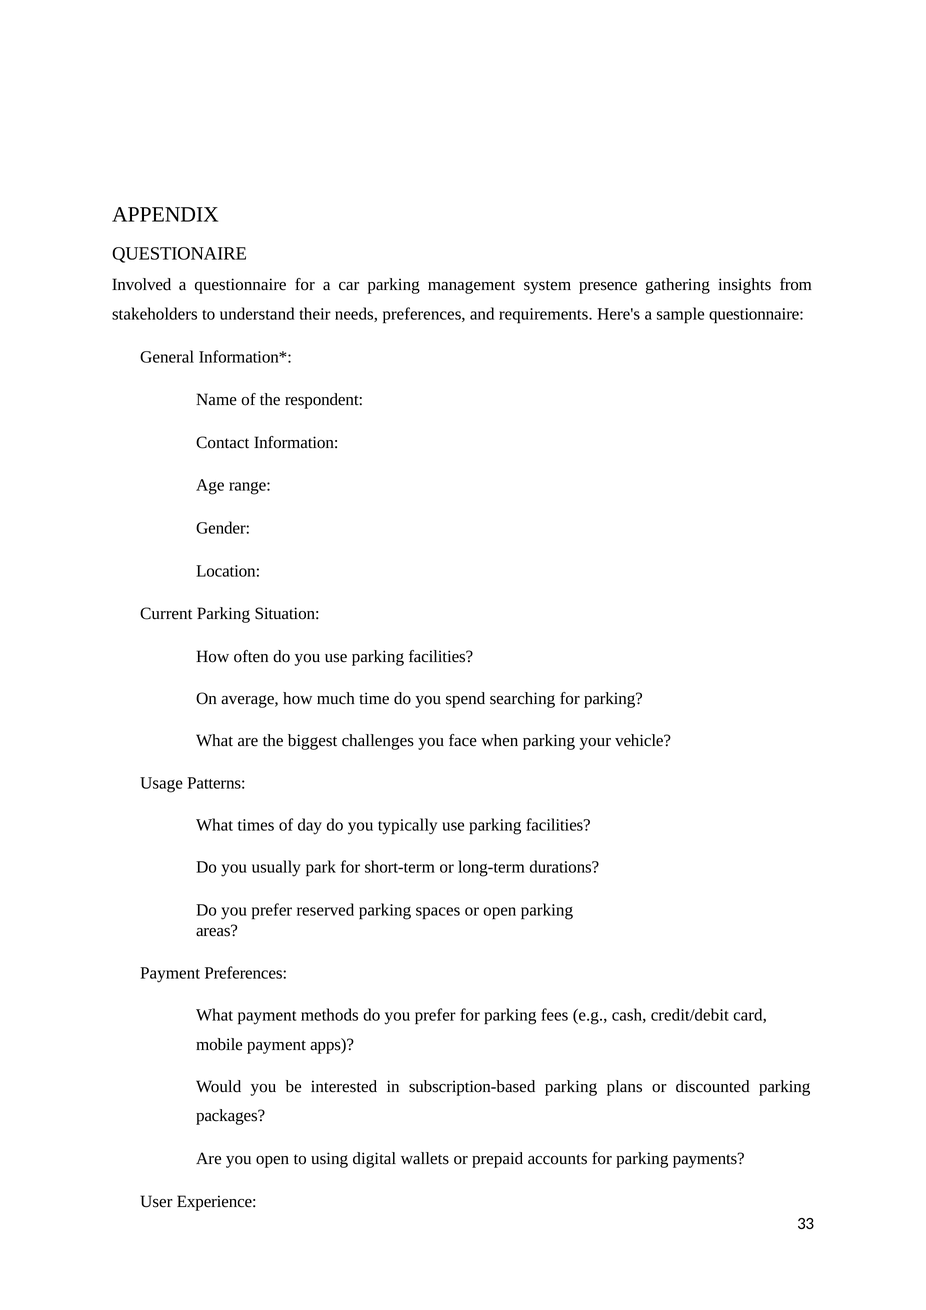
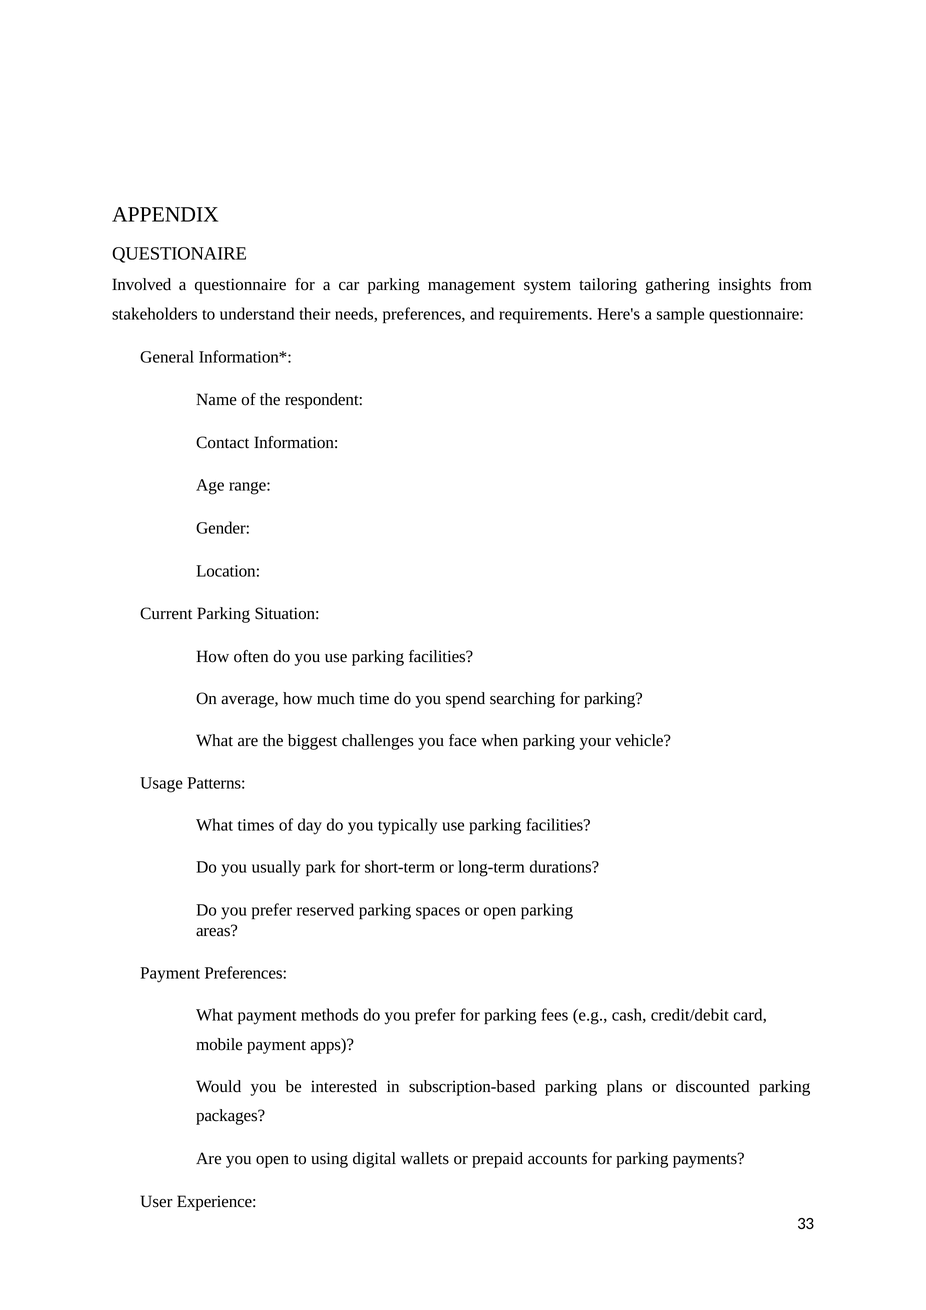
presence: presence -> tailoring (608, 285)
